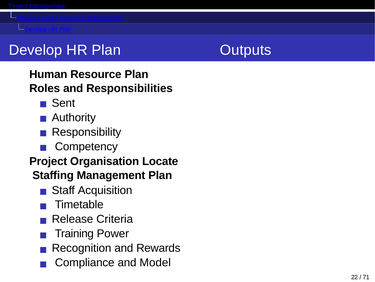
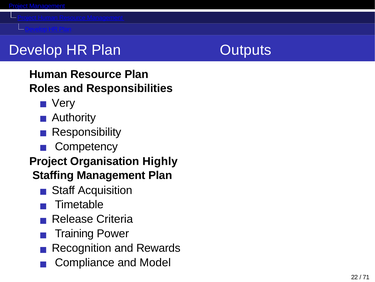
Sent: Sent -> Very (63, 103)
Locate: Locate -> Highly (160, 161)
